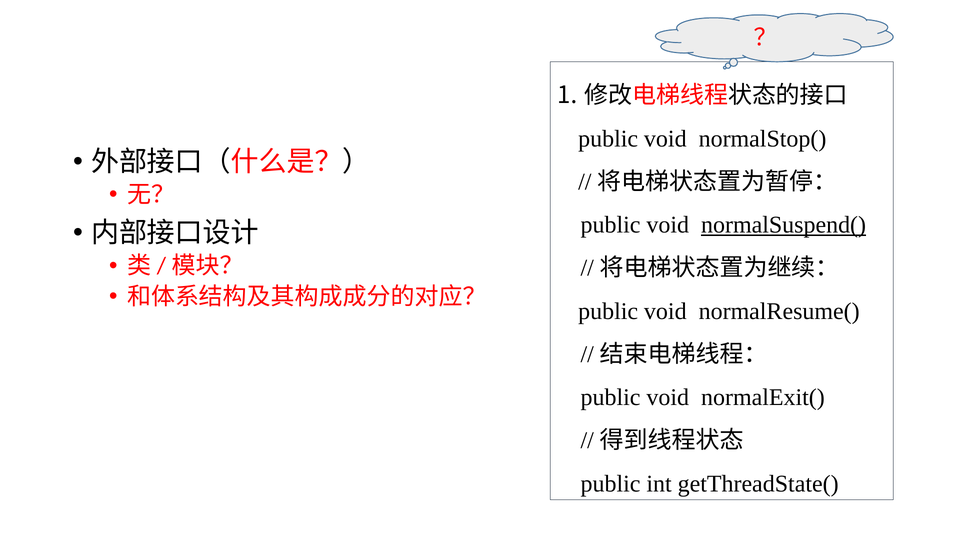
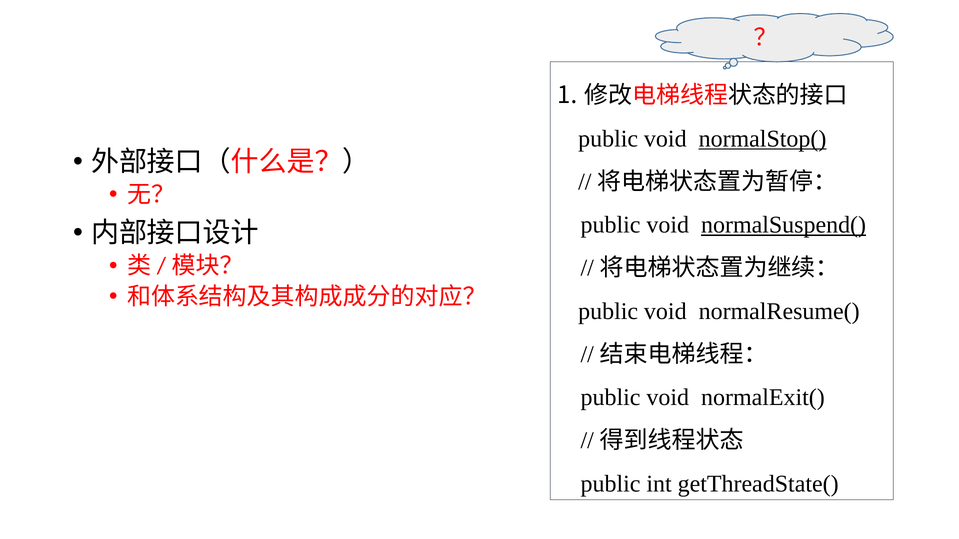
normalStop( underline: none -> present (763, 139)
